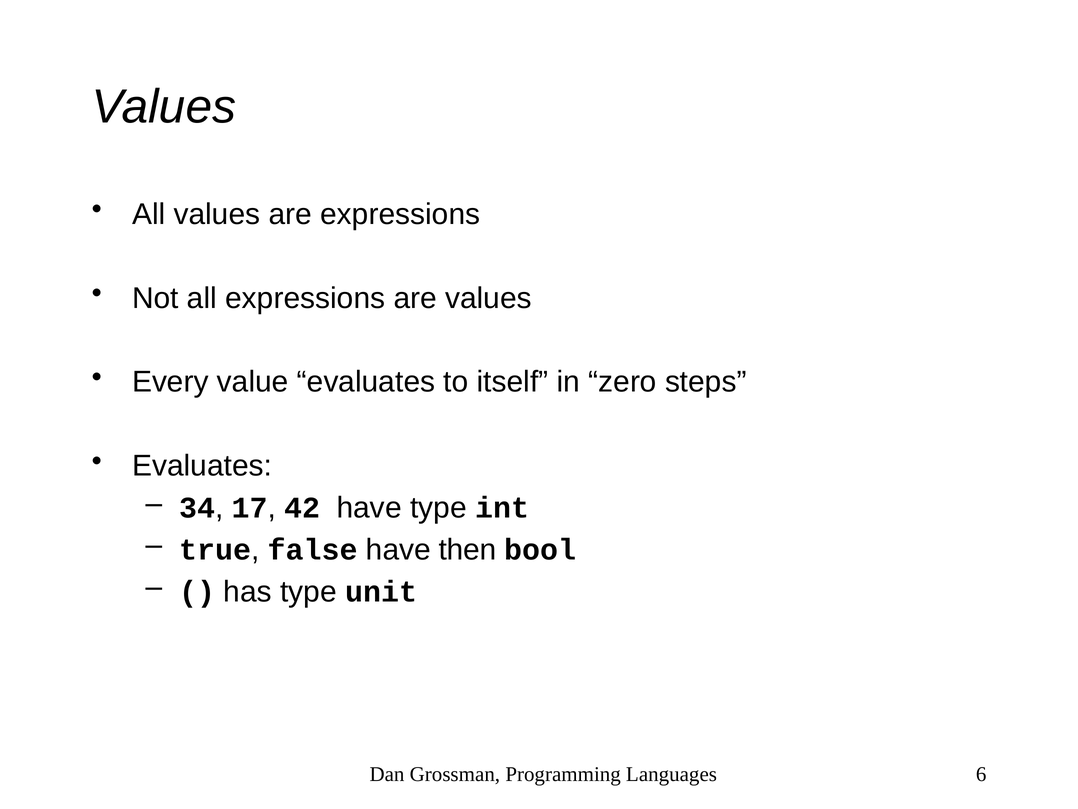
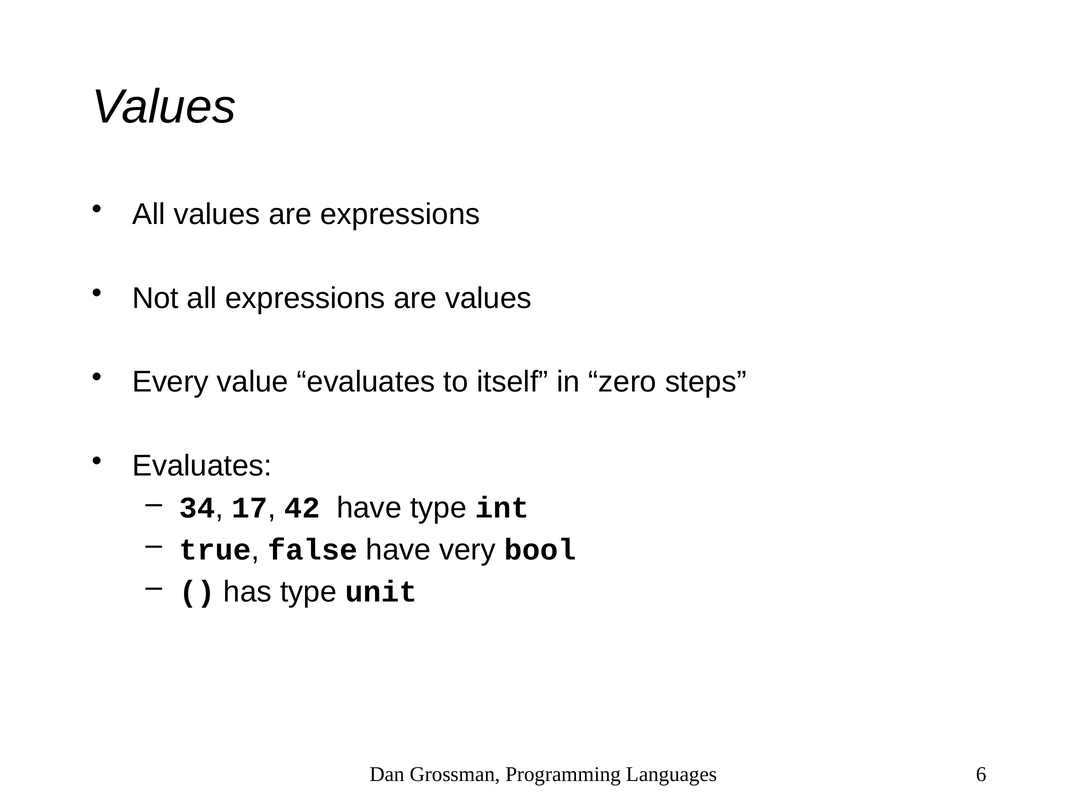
then: then -> very (467, 550)
